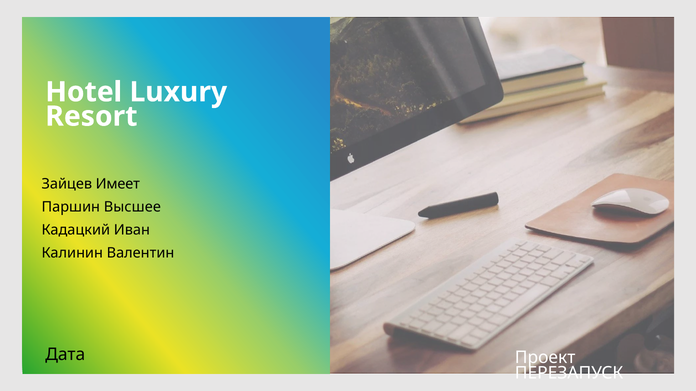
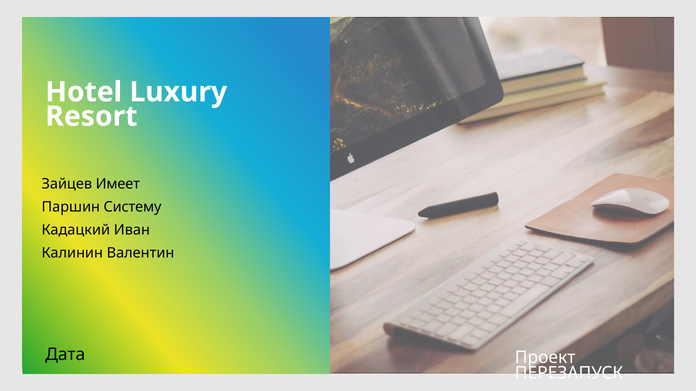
Высшее: Высшее -> Систему (133, 207)
